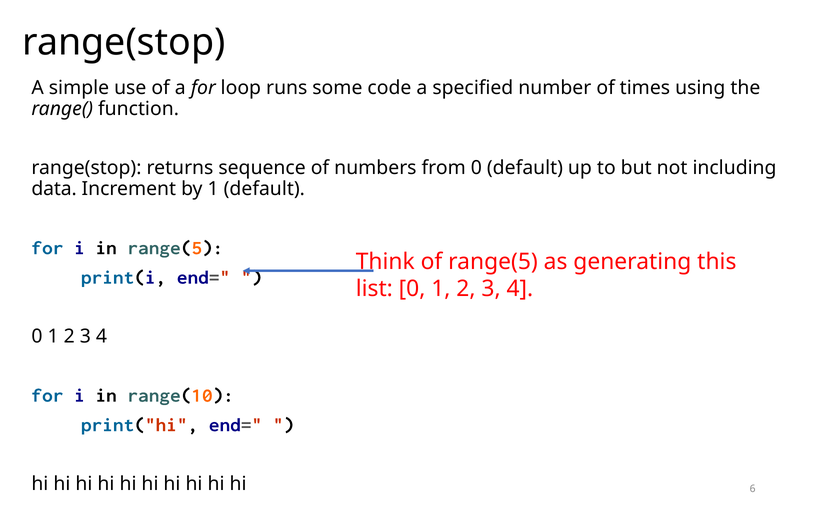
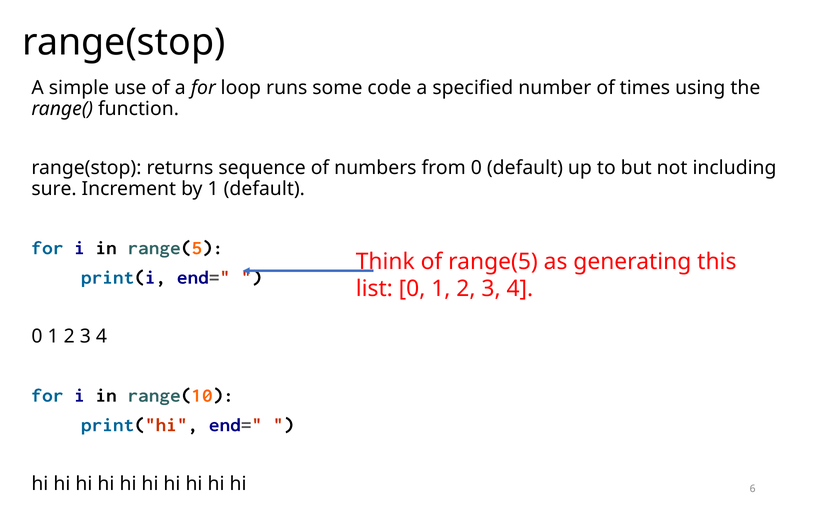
data: data -> sure (54, 189)
